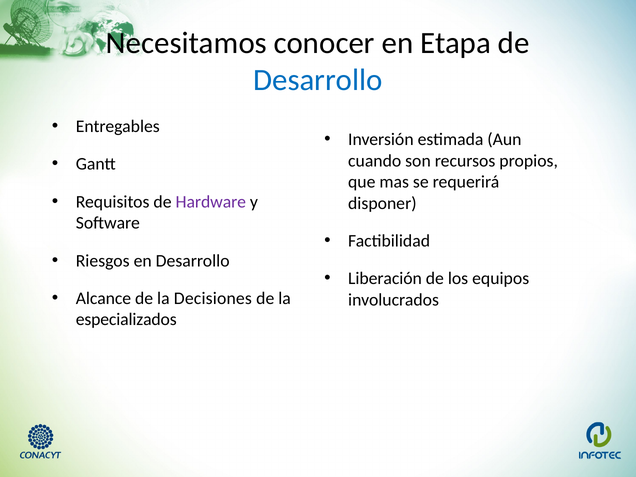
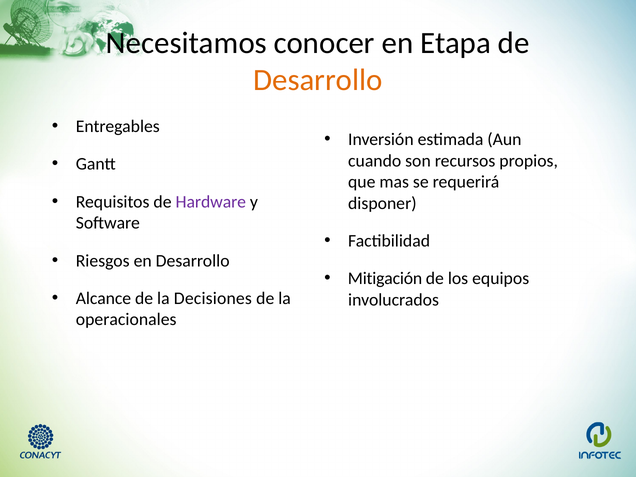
Desarrollo colour: blue -> orange (318, 80)
Liberación: Liberación -> Mitigación (385, 279)
especializados: especializados -> operacionales (126, 320)
